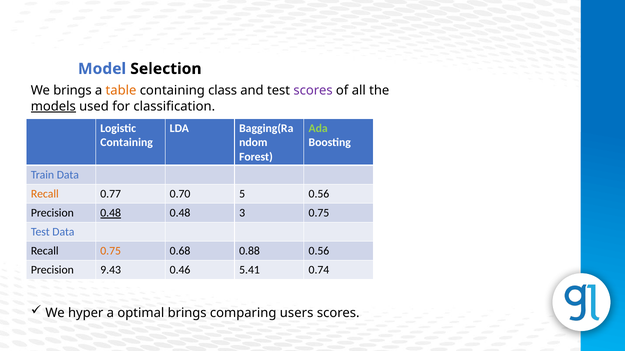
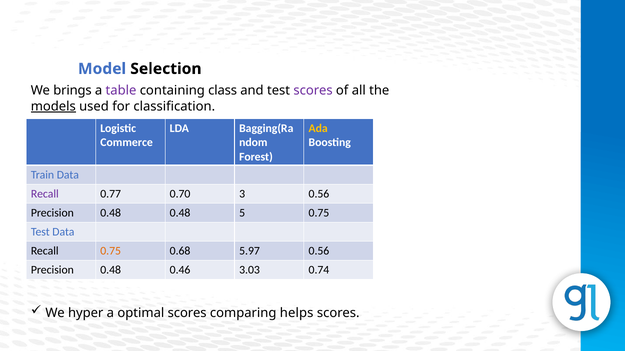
table colour: orange -> purple (121, 91)
Ada colour: light green -> yellow (318, 128)
Containing: Containing -> Commerce (127, 143)
Recall colour: orange -> purple (45, 194)
5: 5 -> 3 (242, 194)
0.48 underline: present -> none (111, 213)
3: 3 -> 5 (242, 213)
0.88: 0.88 -> 5.97 (250, 251)
9.43: 9.43 -> 0.48 (111, 270)
5.41: 5.41 -> 3.03 (250, 270)
optimal brings: brings -> scores (187, 314)
users: users -> helps (297, 314)
